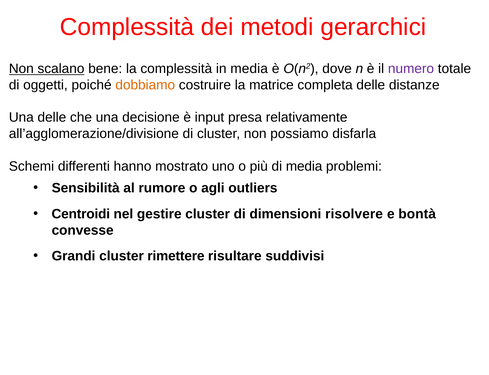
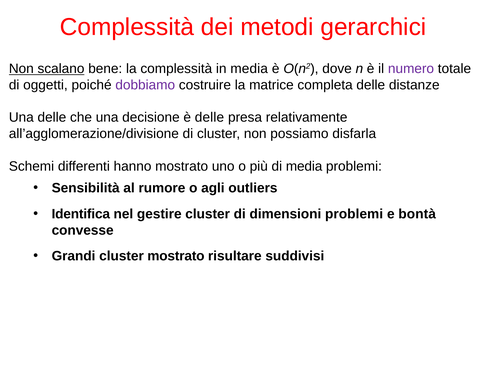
dobbiamo colour: orange -> purple (145, 85)
è input: input -> delle (209, 117)
Centroidi: Centroidi -> Identifica (81, 214)
dimensioni risolvere: risolvere -> problemi (354, 214)
cluster rimettere: rimettere -> mostrato (176, 256)
